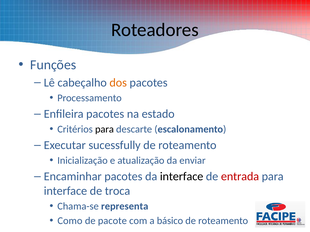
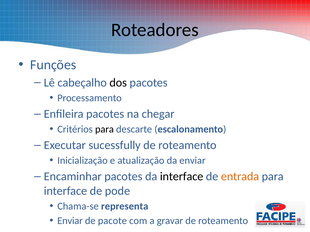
dos colour: orange -> black (118, 83)
estado: estado -> chegar (158, 114)
entrada colour: red -> orange (240, 177)
troca: troca -> pode (117, 191)
Como: Como -> Enviar (70, 221)
básico: básico -> gravar (170, 221)
